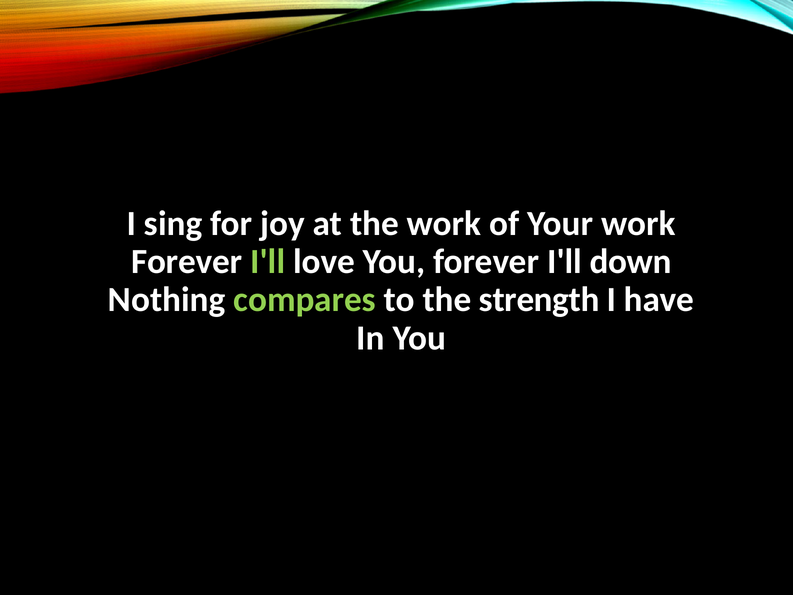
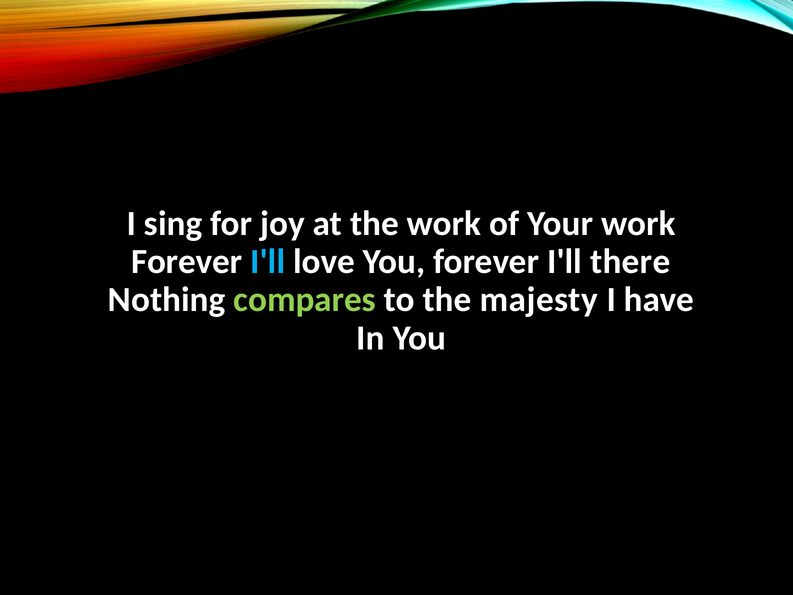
I'll colour: light green -> light blue (268, 262)
down: down -> there (630, 262)
strength: strength -> majesty (539, 300)
